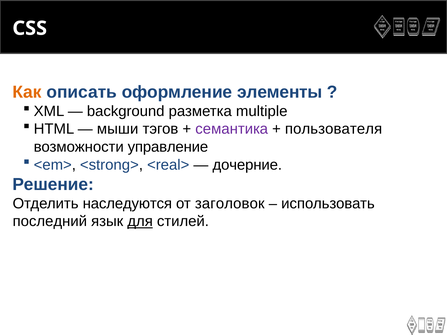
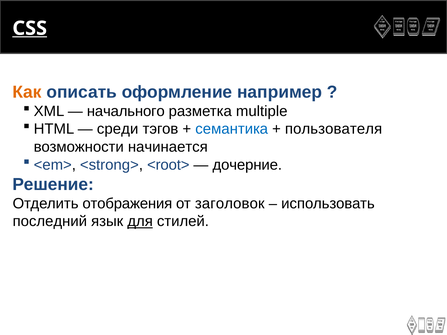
CSS underline: none -> present (30, 28)
элементы: элементы -> например (280, 92)
background: background -> начального (126, 111)
мыши: мыши -> среди (118, 129)
семантика colour: purple -> blue (232, 129)
управление: управление -> начинается (168, 147)
<real>: <real> -> <root> (168, 165)
наследуются: наследуются -> отображения (127, 204)
